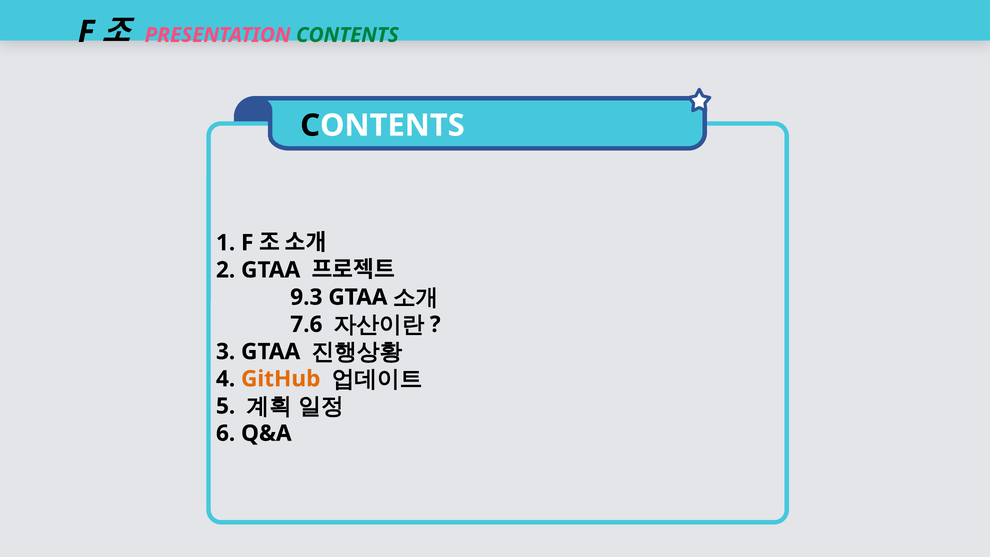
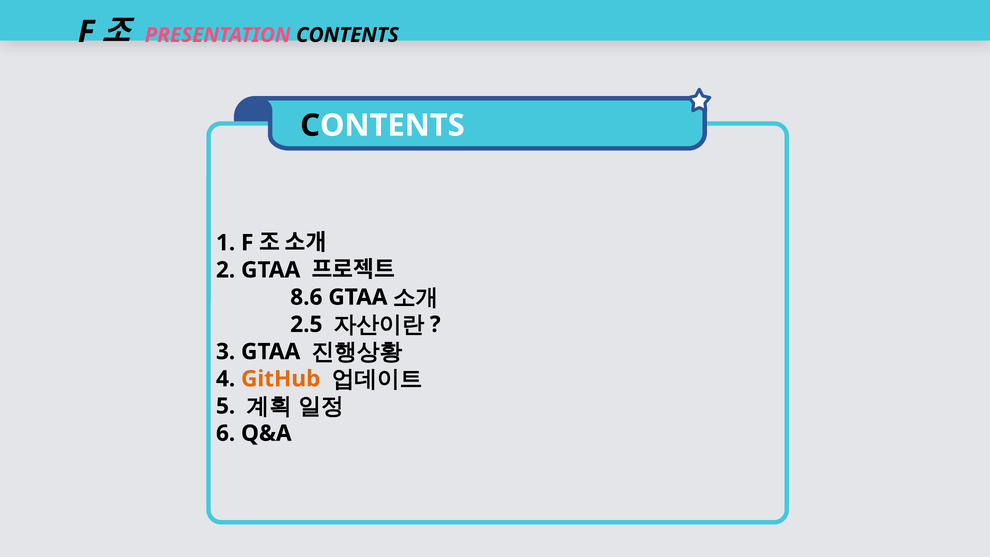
CONTENTS colour: green -> black (347, 35)
9.3: 9.3 -> 8.6 (306, 297)
7.6: 7.6 -> 2.5 (306, 324)
